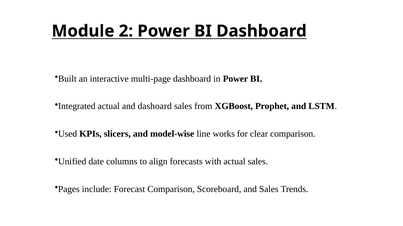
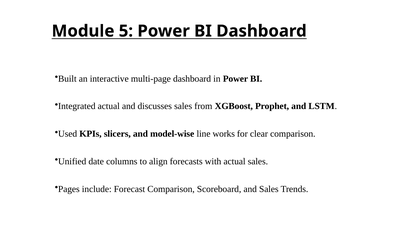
2: 2 -> 5 (126, 31)
dashoard: dashoard -> discusses (155, 107)
